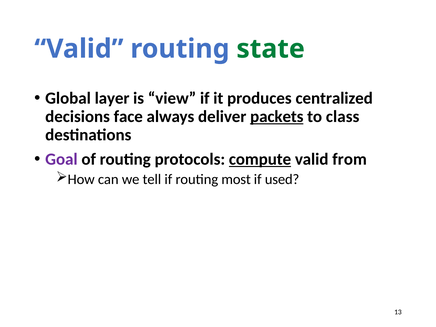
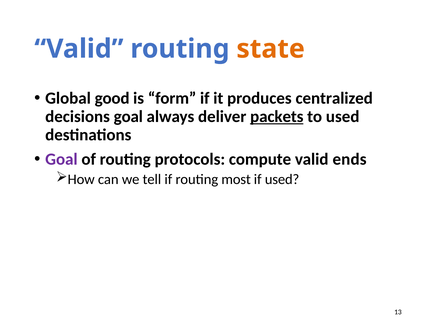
state colour: green -> orange (271, 49)
layer: layer -> good (112, 98)
view: view -> form (172, 98)
decisions face: face -> goal (128, 117)
to class: class -> used (343, 117)
compute underline: present -> none (260, 159)
from: from -> ends (350, 159)
